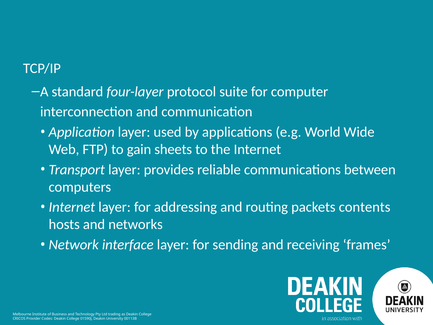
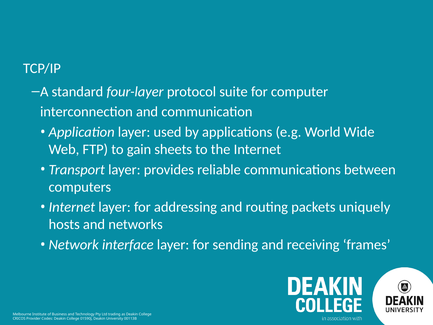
contents: contents -> uniquely (365, 207)
